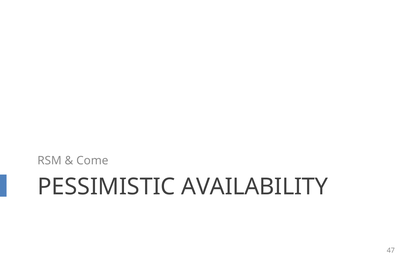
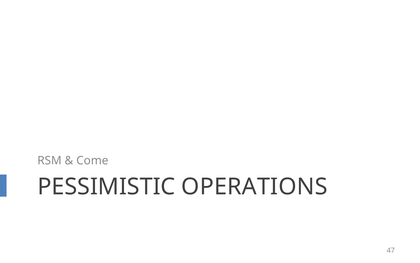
AVAILABILITY: AVAILABILITY -> OPERATIONS (254, 186)
